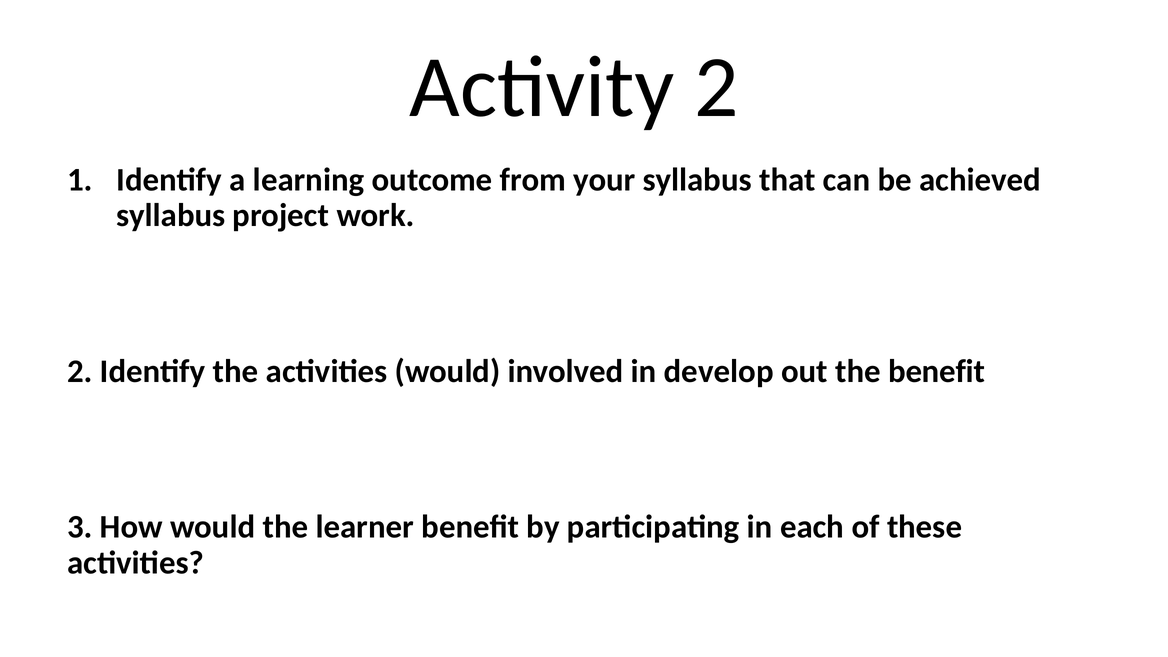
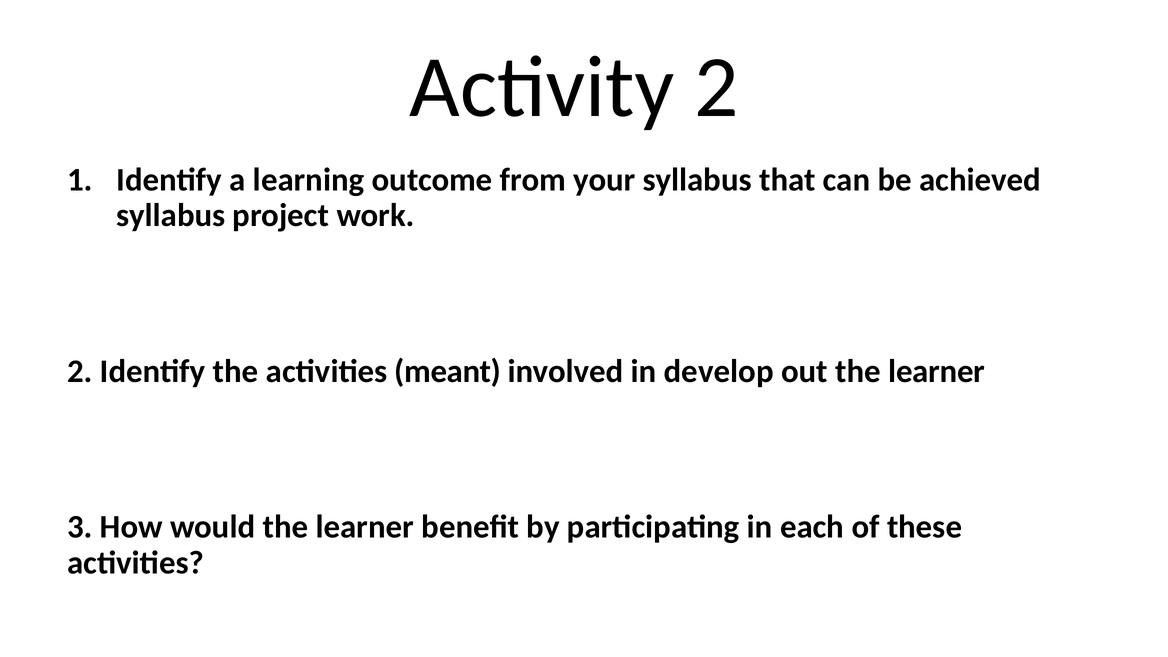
activities would: would -> meant (448, 371)
out the benefit: benefit -> learner (937, 371)
